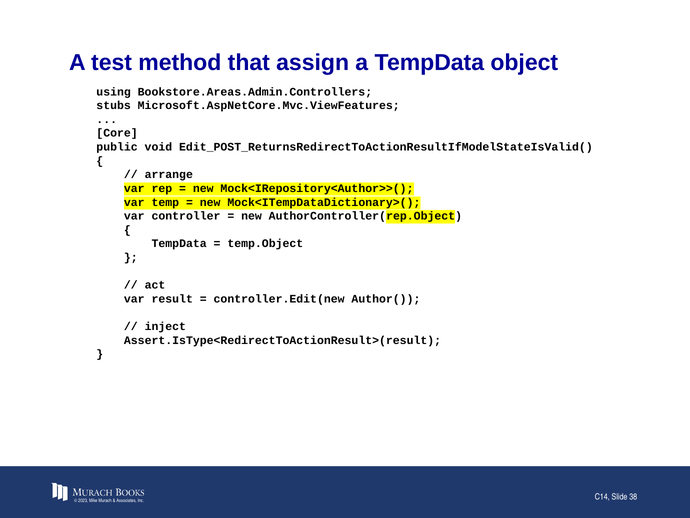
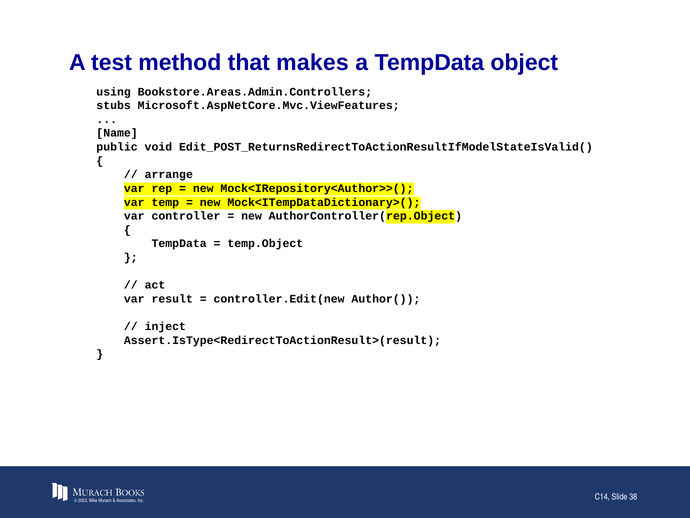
assign: assign -> makes (313, 63)
Core: Core -> Name (117, 133)
